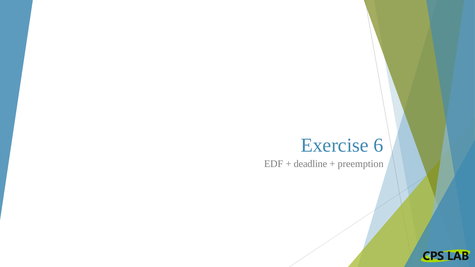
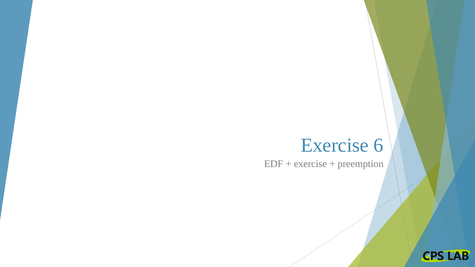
deadline: deadline -> exercise (310, 164)
